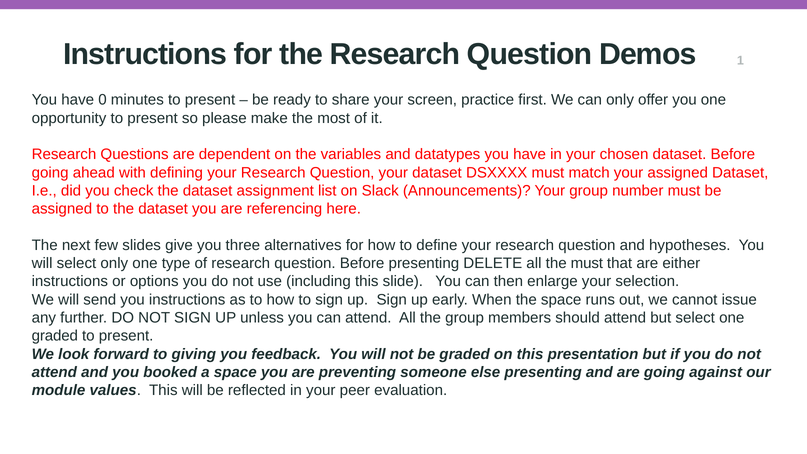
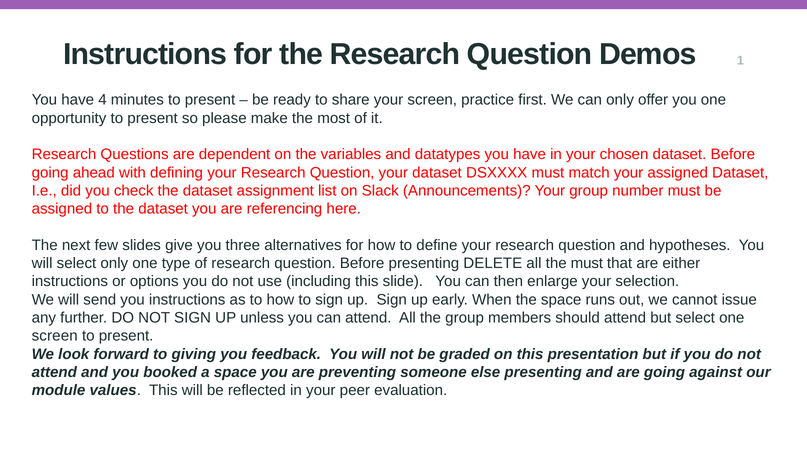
0: 0 -> 4 (102, 100)
graded: graded -> screen (55, 336)
